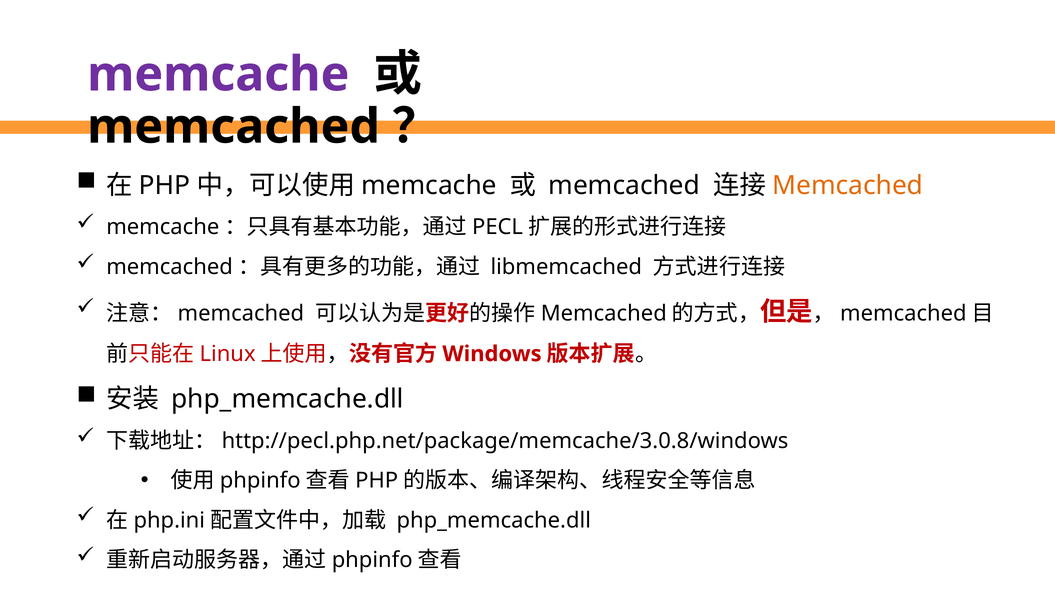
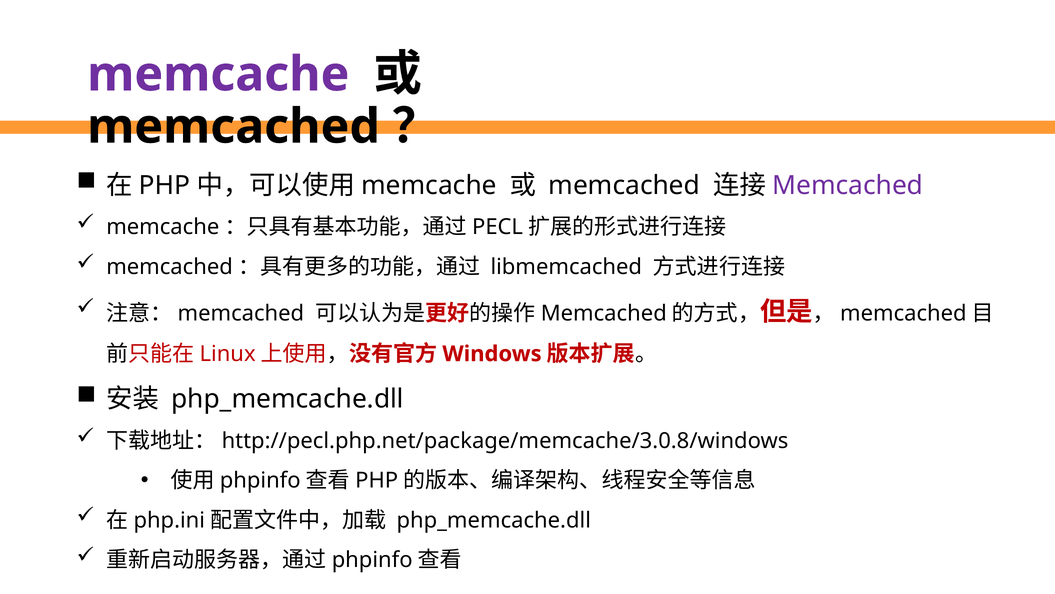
Memcached colour: orange -> purple (848, 185)
